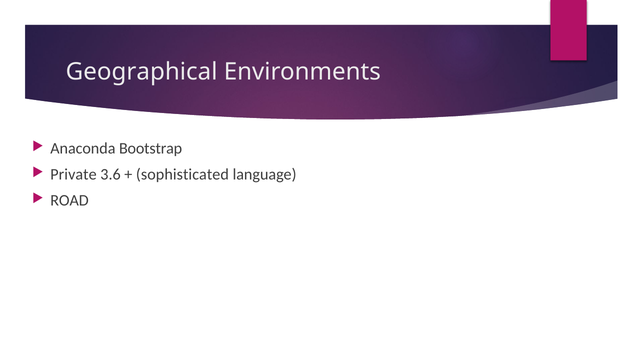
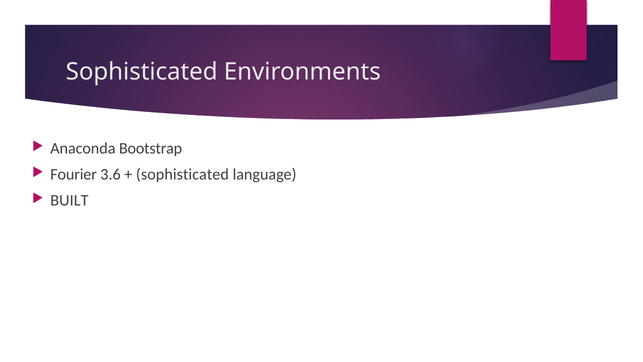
Geographical: Geographical -> Sophisticated (142, 72)
Private: Private -> Fourier (74, 174)
ROAD: ROAD -> BUILT (69, 200)
